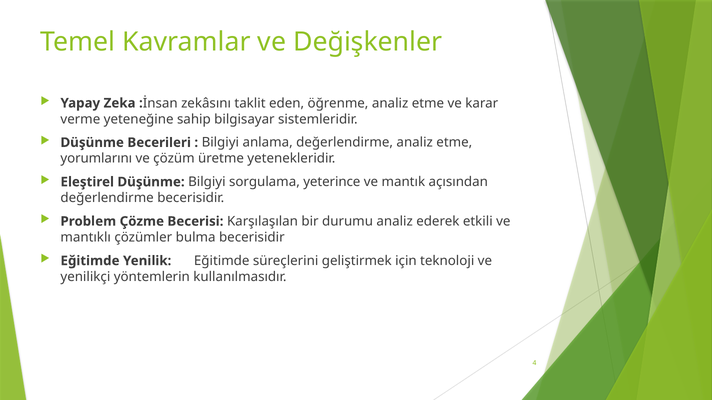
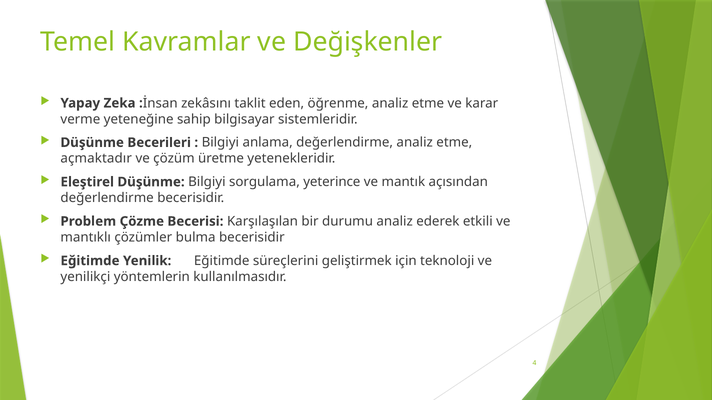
yorumlarını: yorumlarını -> açmaktadır (96, 159)
